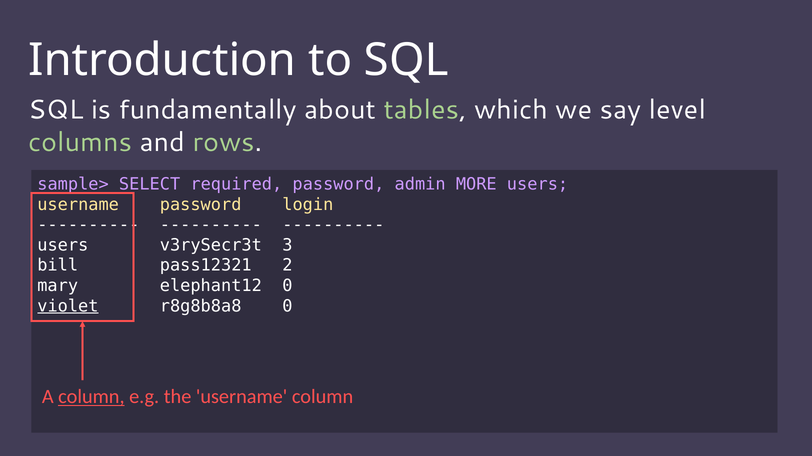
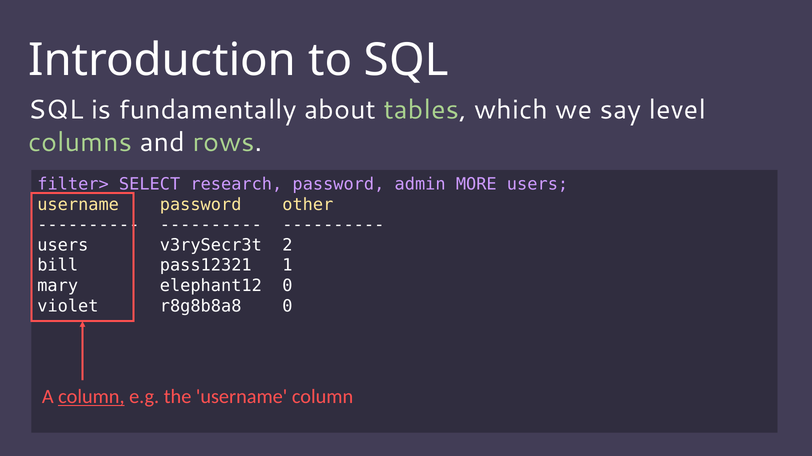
sample>: sample> -> filter> (73, 185)
required: required -> research (236, 185)
login: login -> other (308, 205)
3: 3 -> 2 (287, 246)
2: 2 -> 1 (287, 266)
violet underline: present -> none (68, 306)
